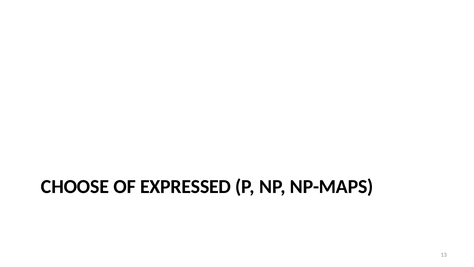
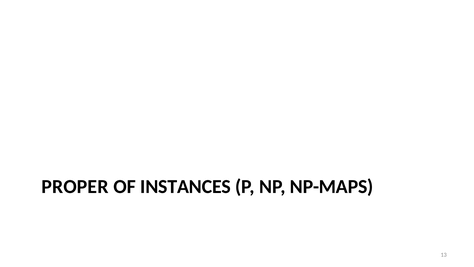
CHOOSE: CHOOSE -> PROPER (75, 186)
EXPRESSED: EXPRESSED -> INSTANCES (186, 186)
